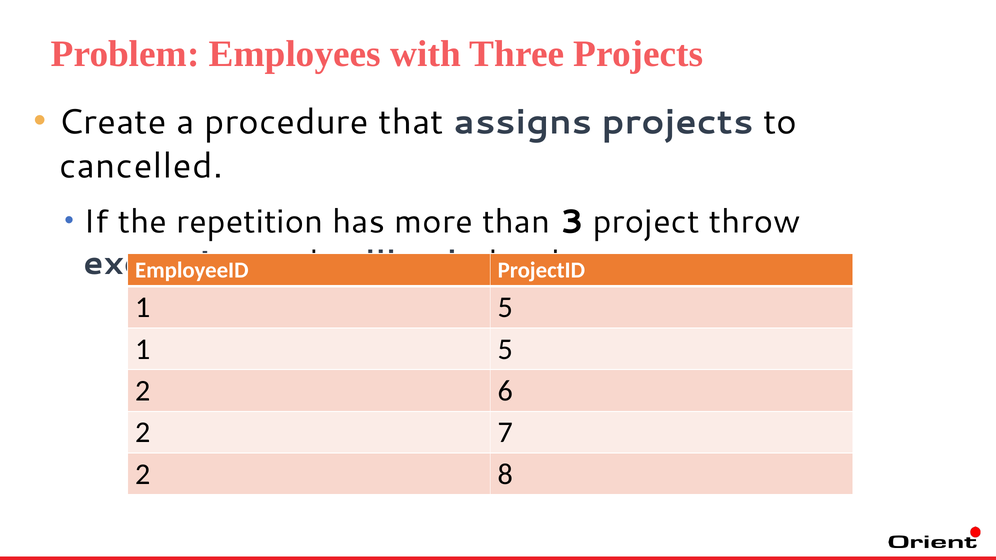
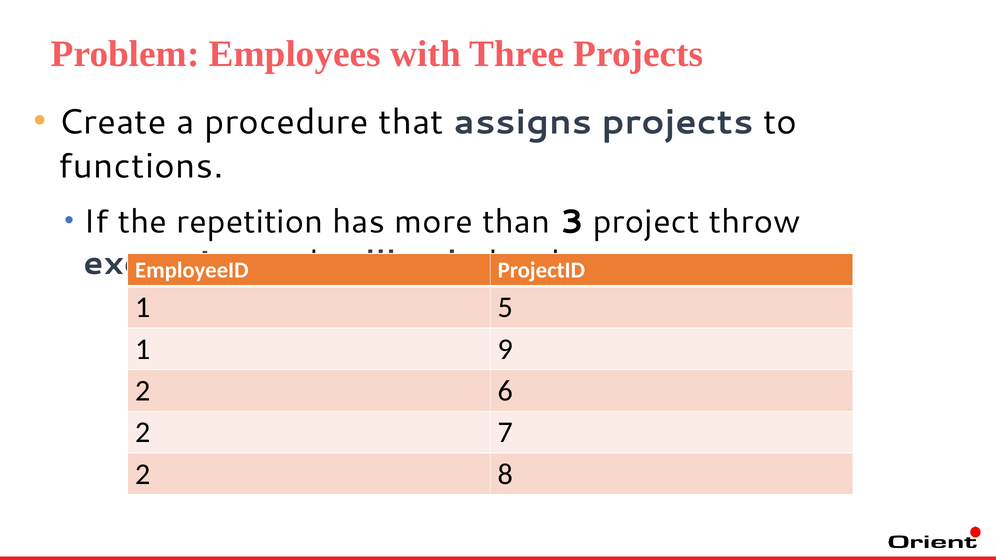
cancelled: cancelled -> functions (141, 166)
5: 5 -> 9 (505, 349)
